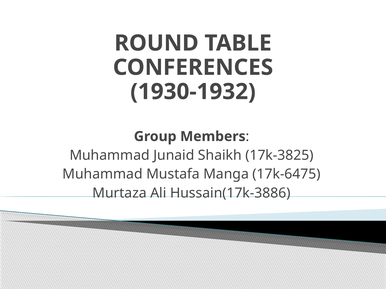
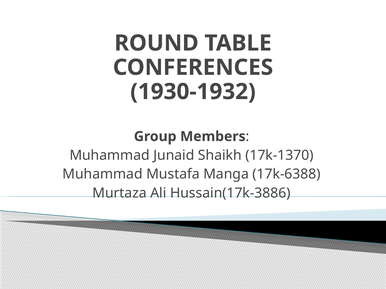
17k-3825: 17k-3825 -> 17k-1370 (279, 156)
17k-6475: 17k-6475 -> 17k-6388 (287, 174)
